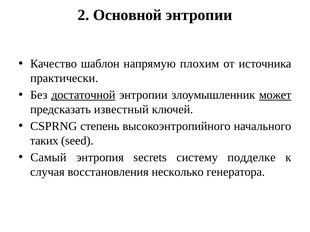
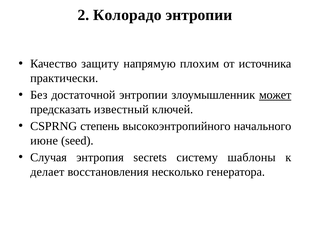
Основной: Основной -> Колорадо (127, 15)
шаблон: шаблон -> защиту (100, 64)
достаточной underline: present -> none (83, 95)
таких: таких -> июне (44, 141)
Самый: Самый -> Случая (48, 158)
подделке: подделке -> шаблоны (252, 158)
случая: случая -> делает (47, 172)
